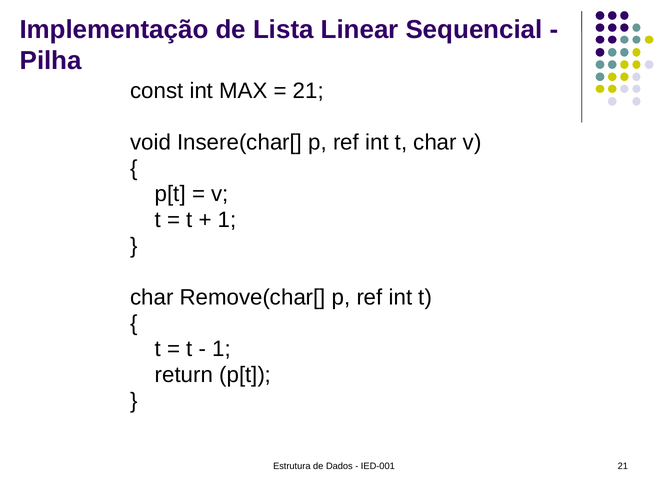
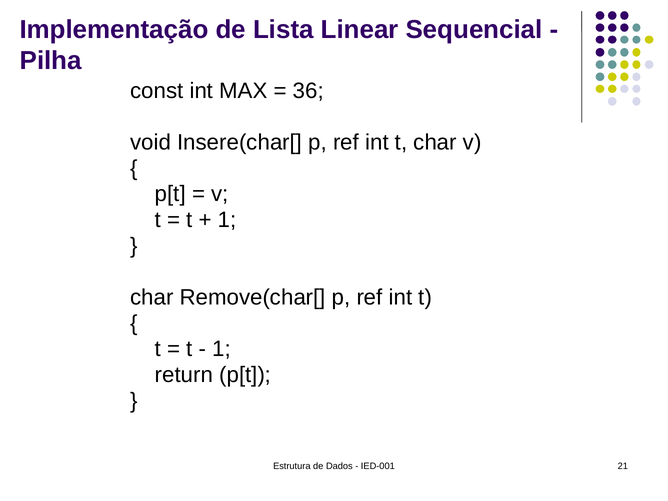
21: 21 -> 36 (308, 91)
